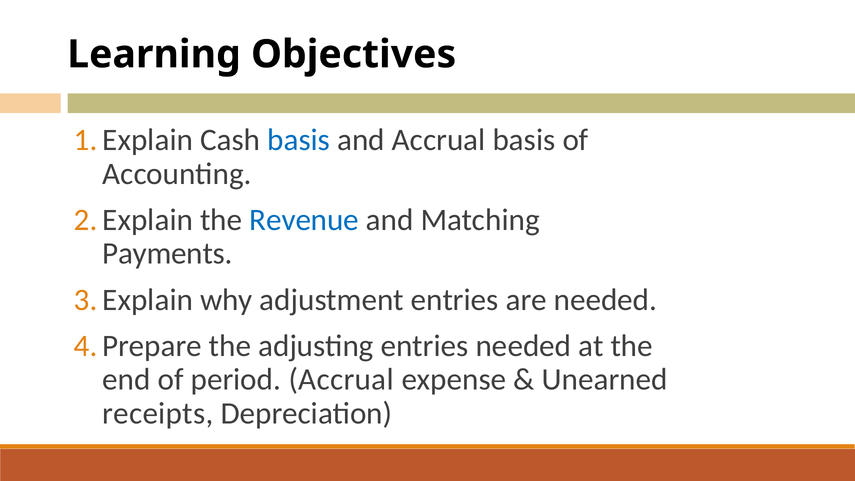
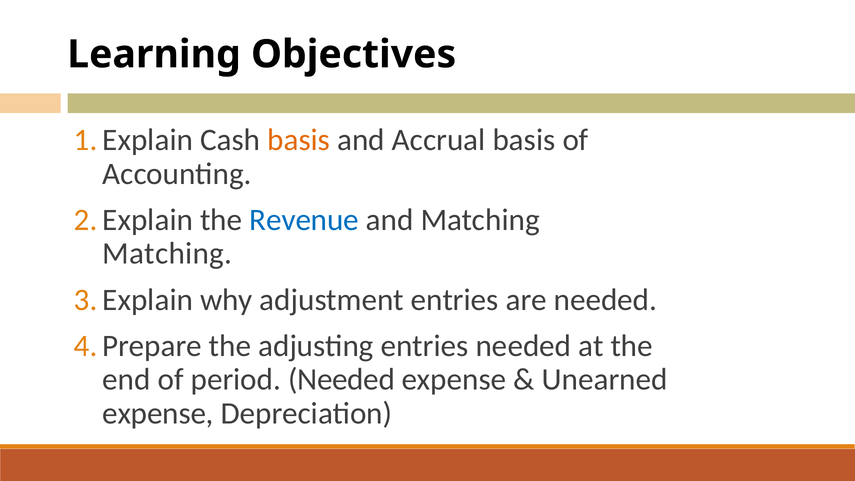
basis colour: blue -> orange (299, 140)
Payments: Payments -> Matching (167, 254)
period Accrual: Accrual -> Needed (342, 380)
receipts: receipts -> expense (158, 413)
